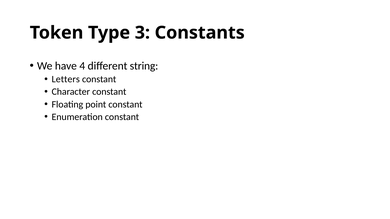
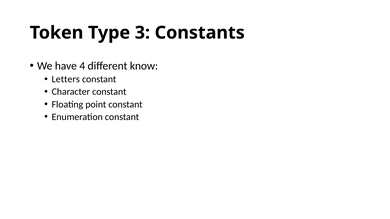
string: string -> know (144, 66)
